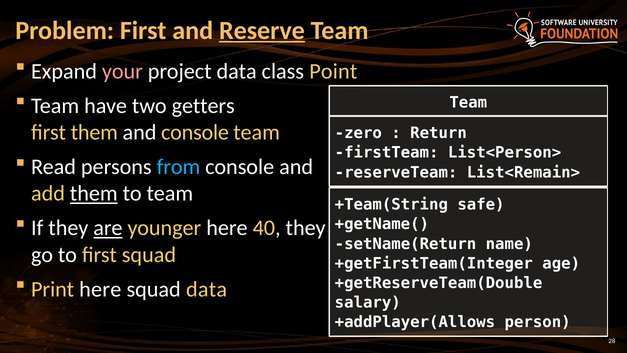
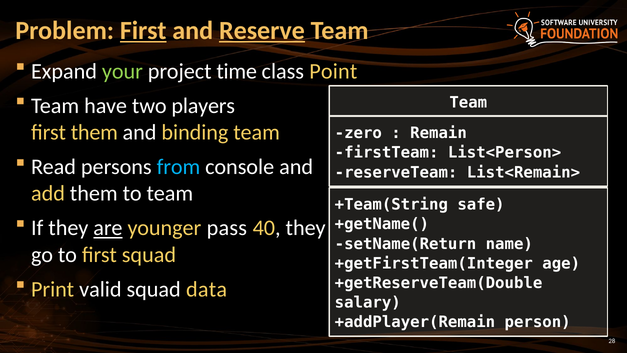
First underline: none -> present (143, 30)
your colour: pink -> light green (122, 71)
project data: data -> time (237, 71)
getters: getters -> players (203, 106)
and console: console -> binding (195, 132)
Return: Return -> Remain (439, 133)
them underline: present -> none (94, 193)
younger here: here -> pass (227, 228)
Print here: here -> valid (100, 289)
+addPlayer(Allows: +addPlayer(Allows -> +addPlayer(Remain (415, 322)
